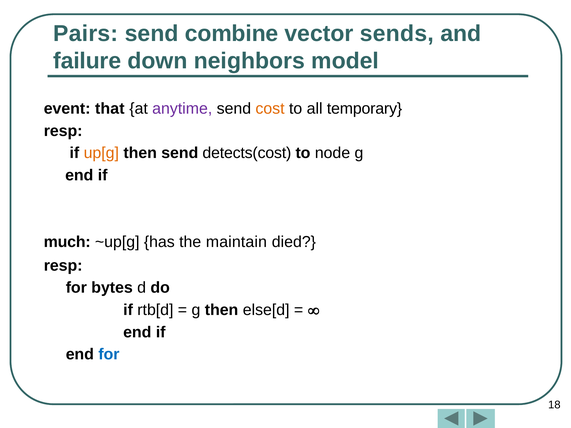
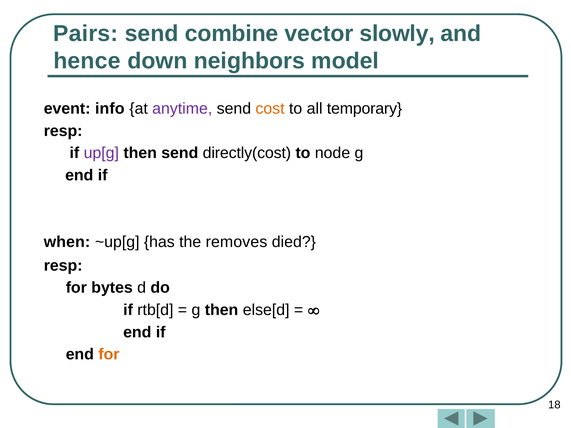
sends: sends -> slowly (397, 33)
failure: failure -> hence (87, 61)
that: that -> info (110, 109)
up[g colour: orange -> purple (101, 153)
detects(cost: detects(cost -> directly(cost (247, 153)
much: much -> when (67, 242)
maintain: maintain -> removes (236, 242)
for colour: blue -> orange (109, 355)
